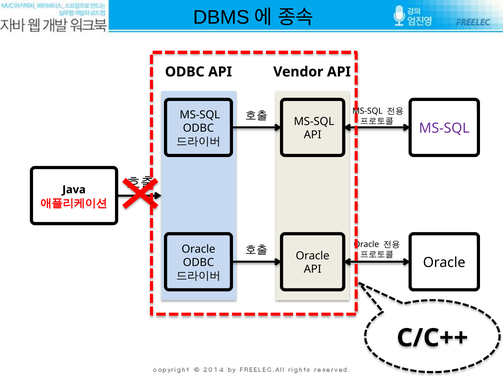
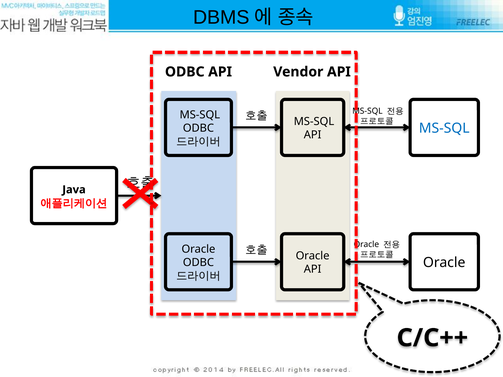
MS-SQL colour: purple -> blue (444, 128)
